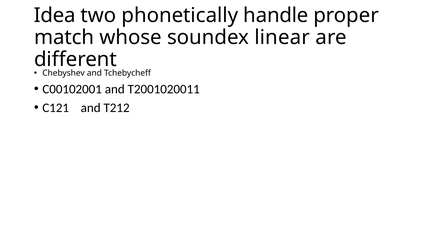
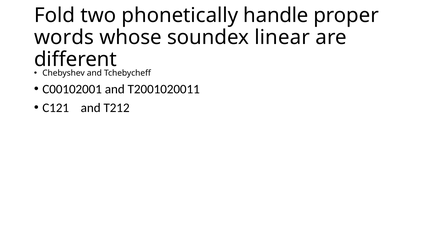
Idea: Idea -> Fold (54, 15)
match: match -> words (64, 37)
